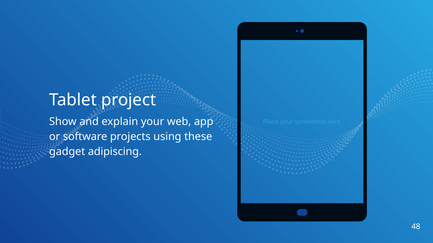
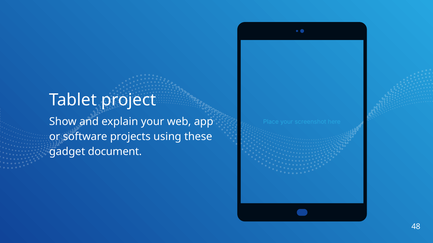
adipiscing: adipiscing -> document (115, 152)
